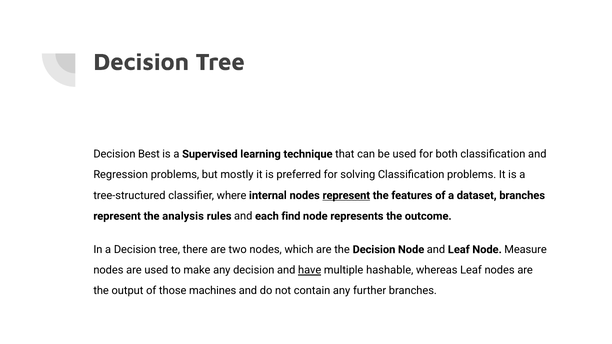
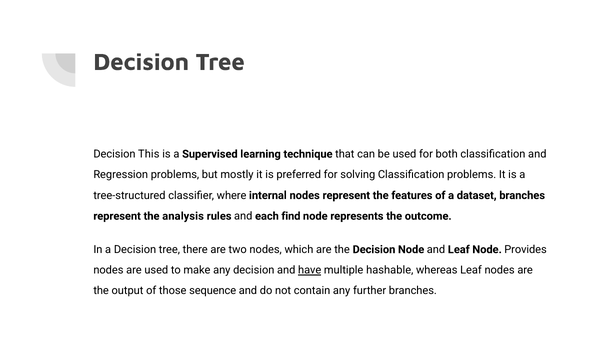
Best: Best -> This (149, 154)
represent underline: present -> none (346, 196)
Measure: Measure -> Provides (526, 250)
machines: machines -> sequence (213, 291)
